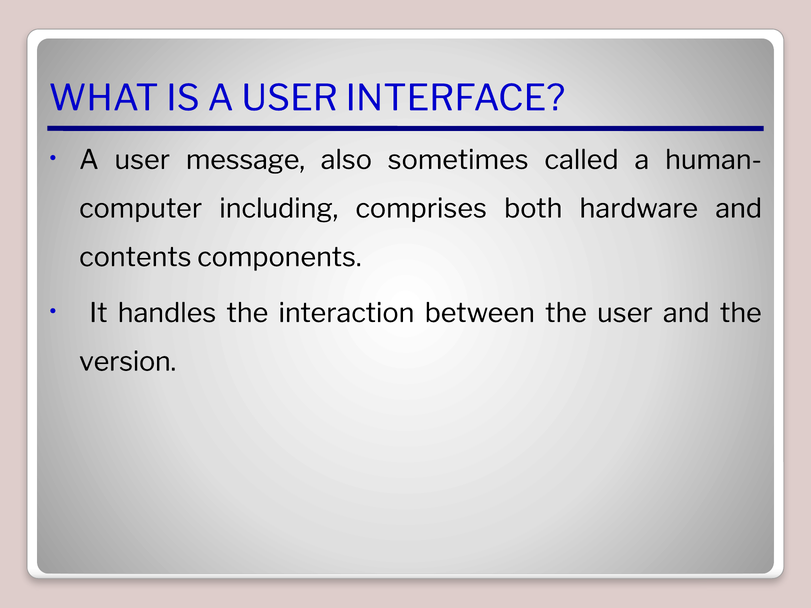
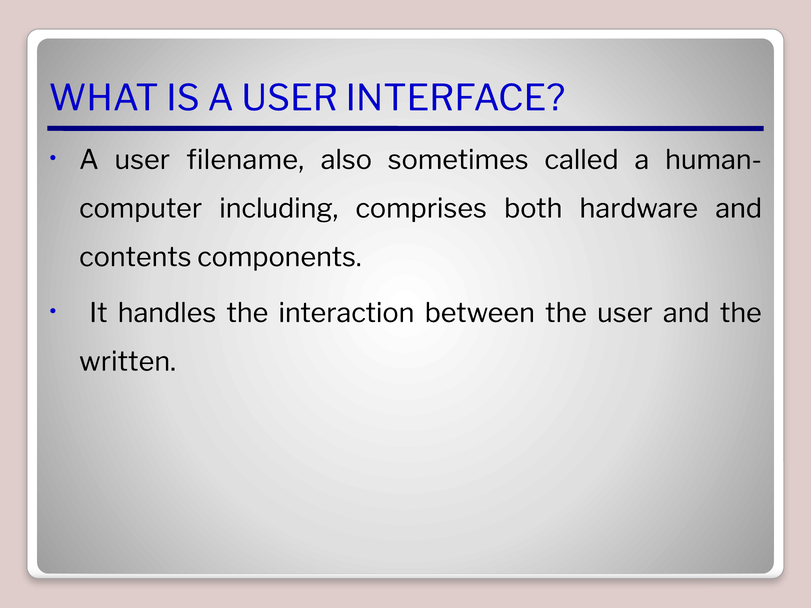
message: message -> filename (245, 160)
version: version -> written (127, 362)
